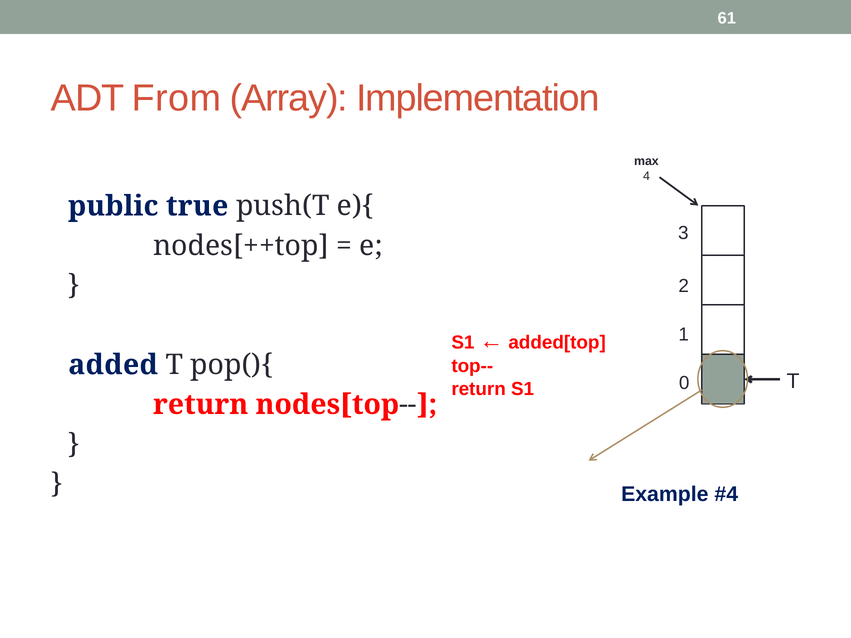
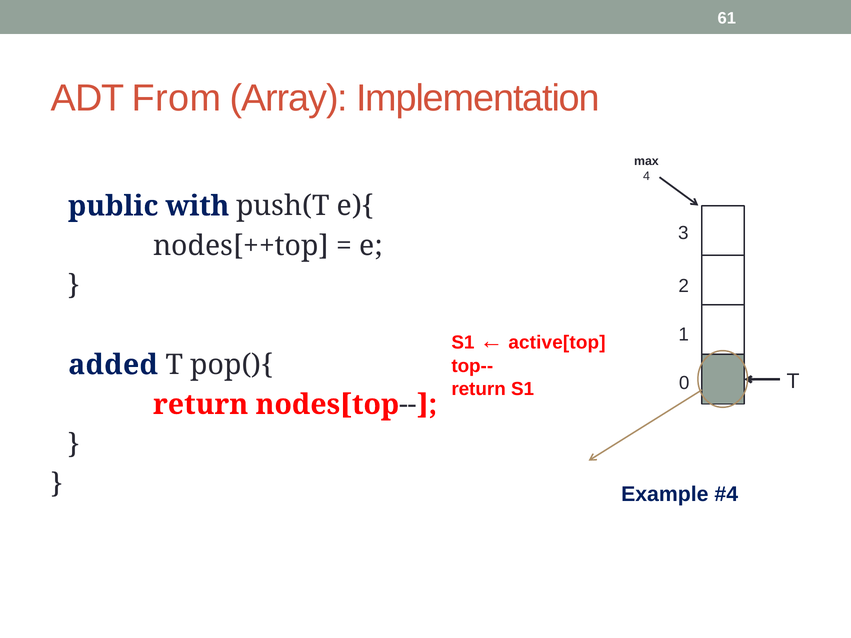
true: true -> with (197, 206)
added[top: added[top -> active[top (557, 343)
